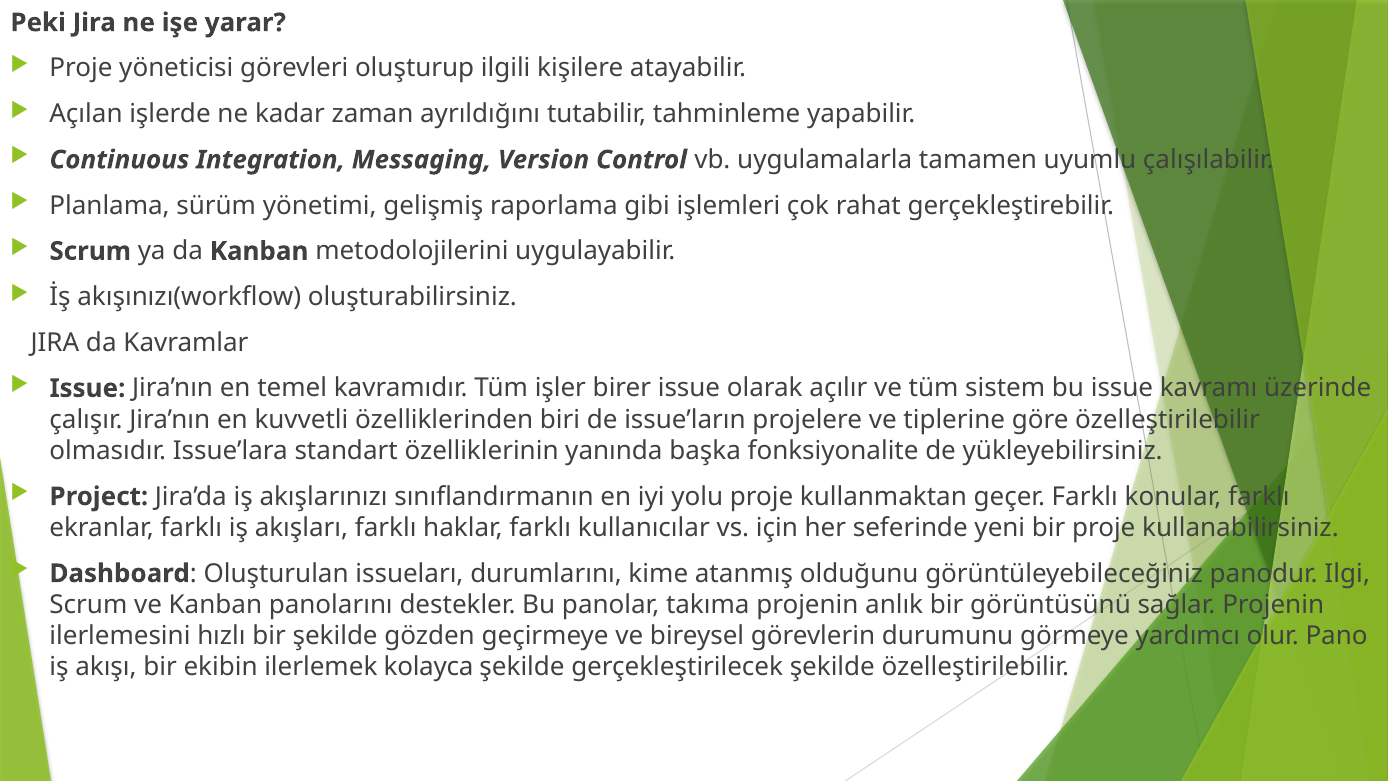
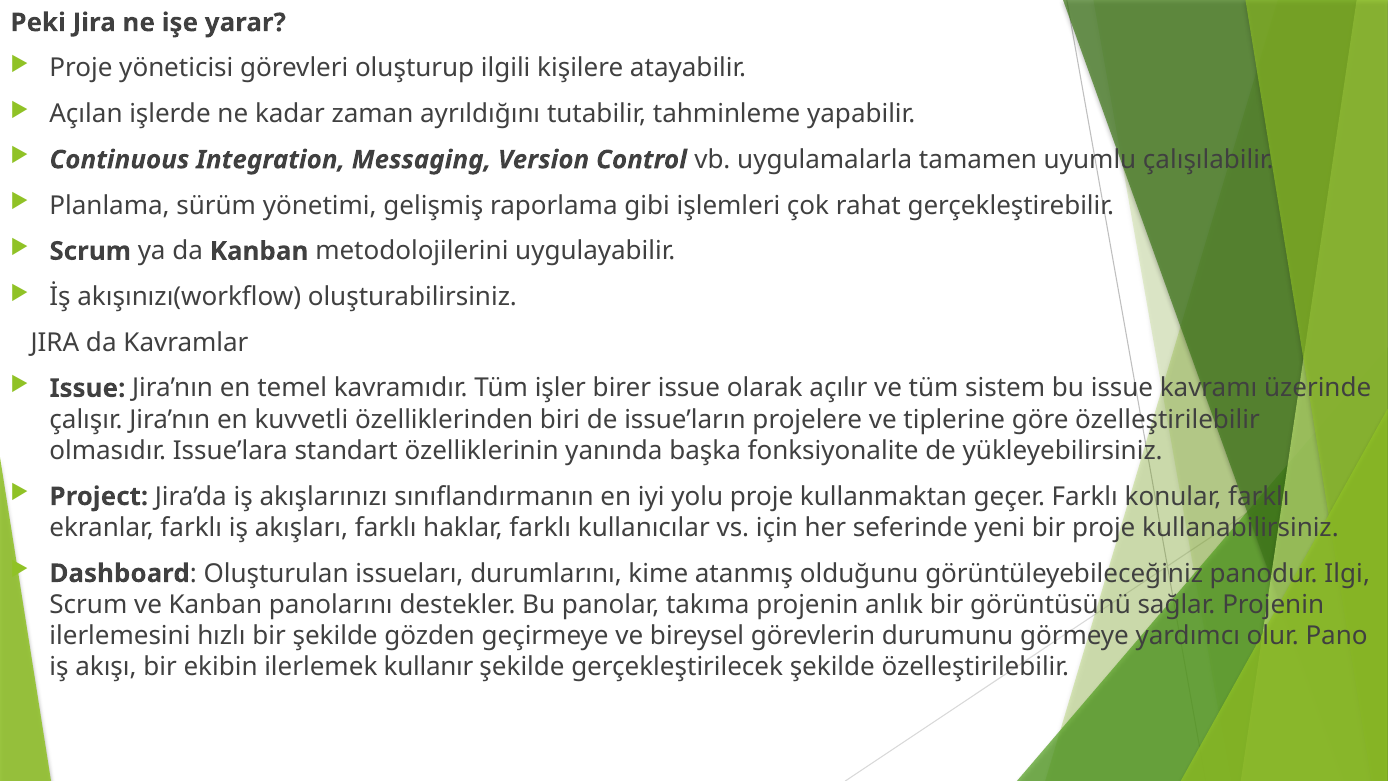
kolayca: kolayca -> kullanır (429, 667)
